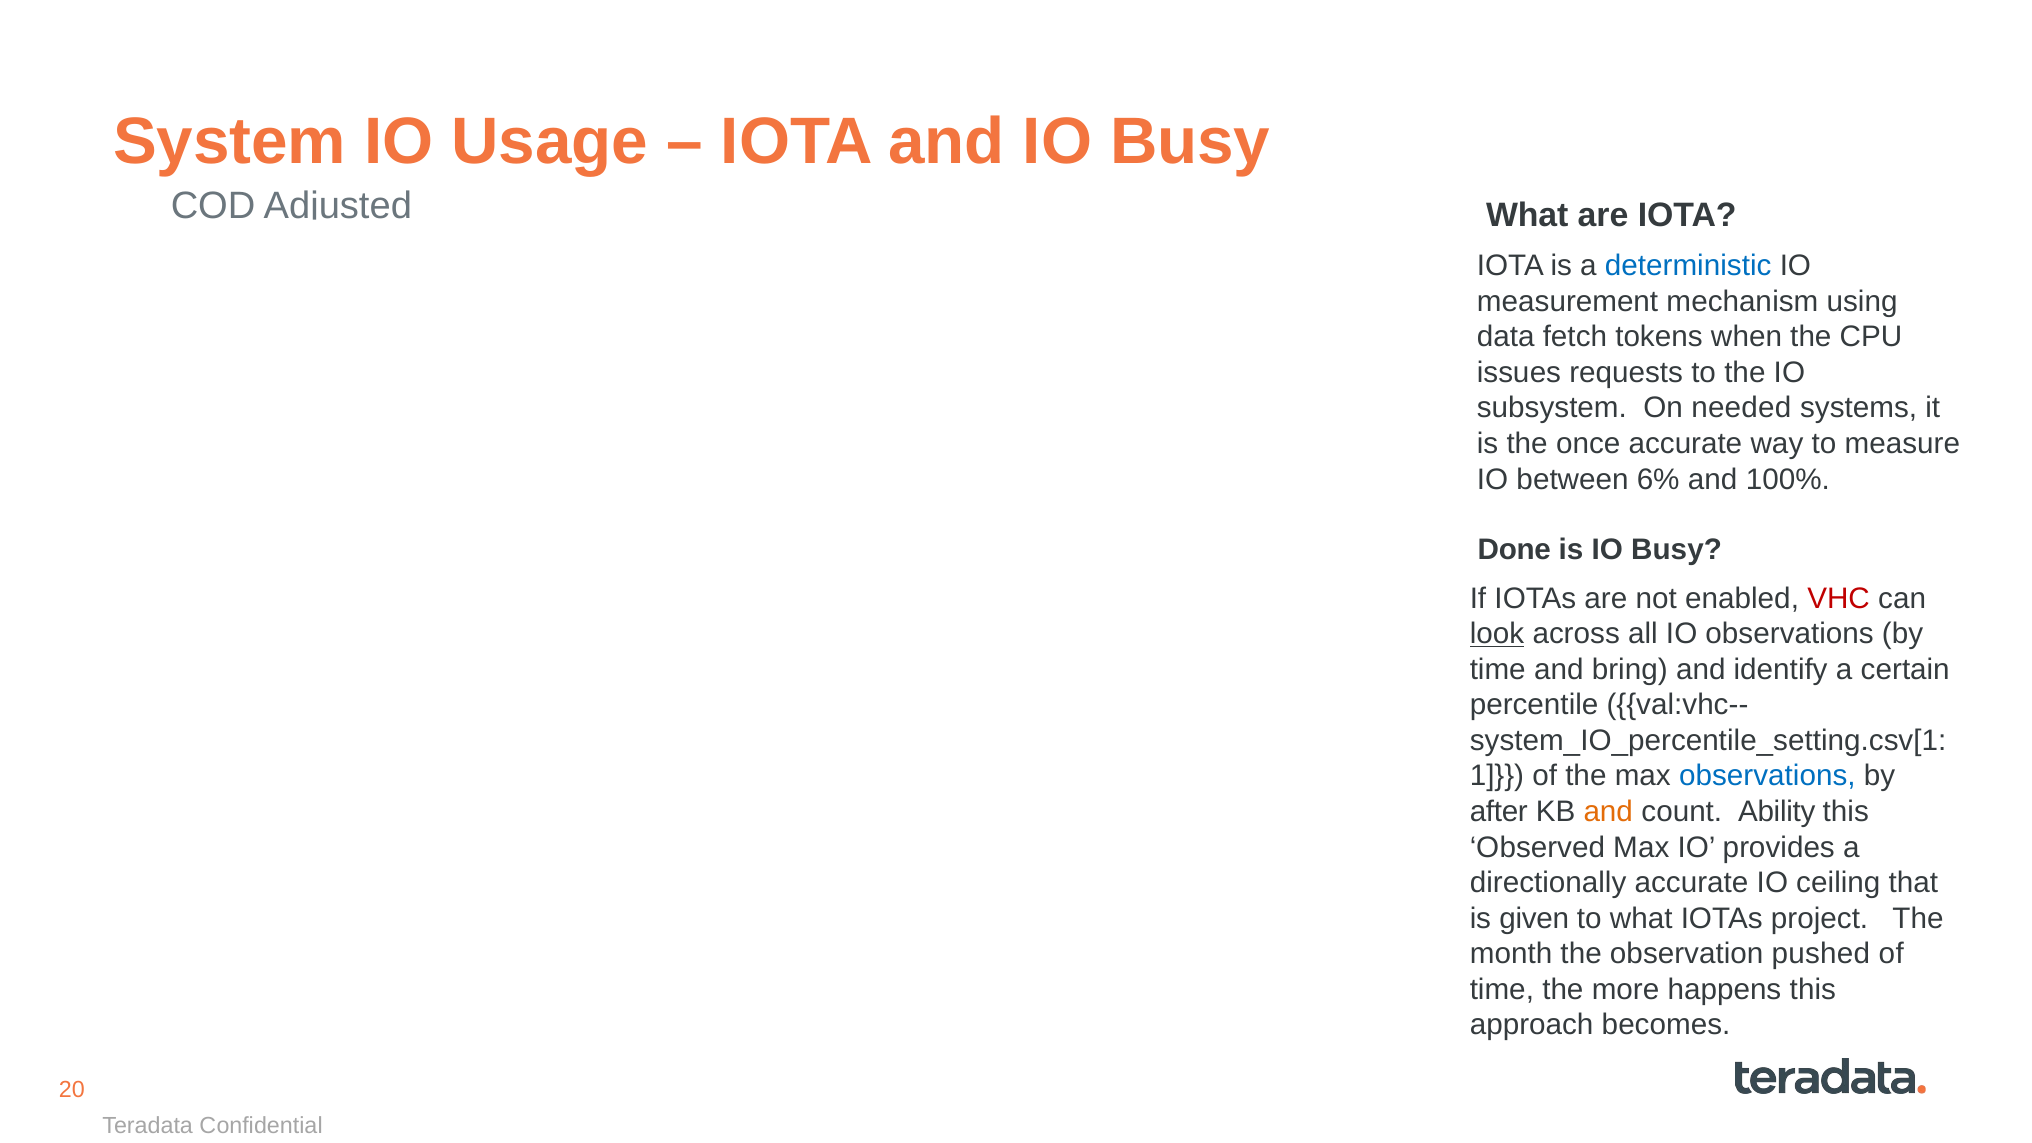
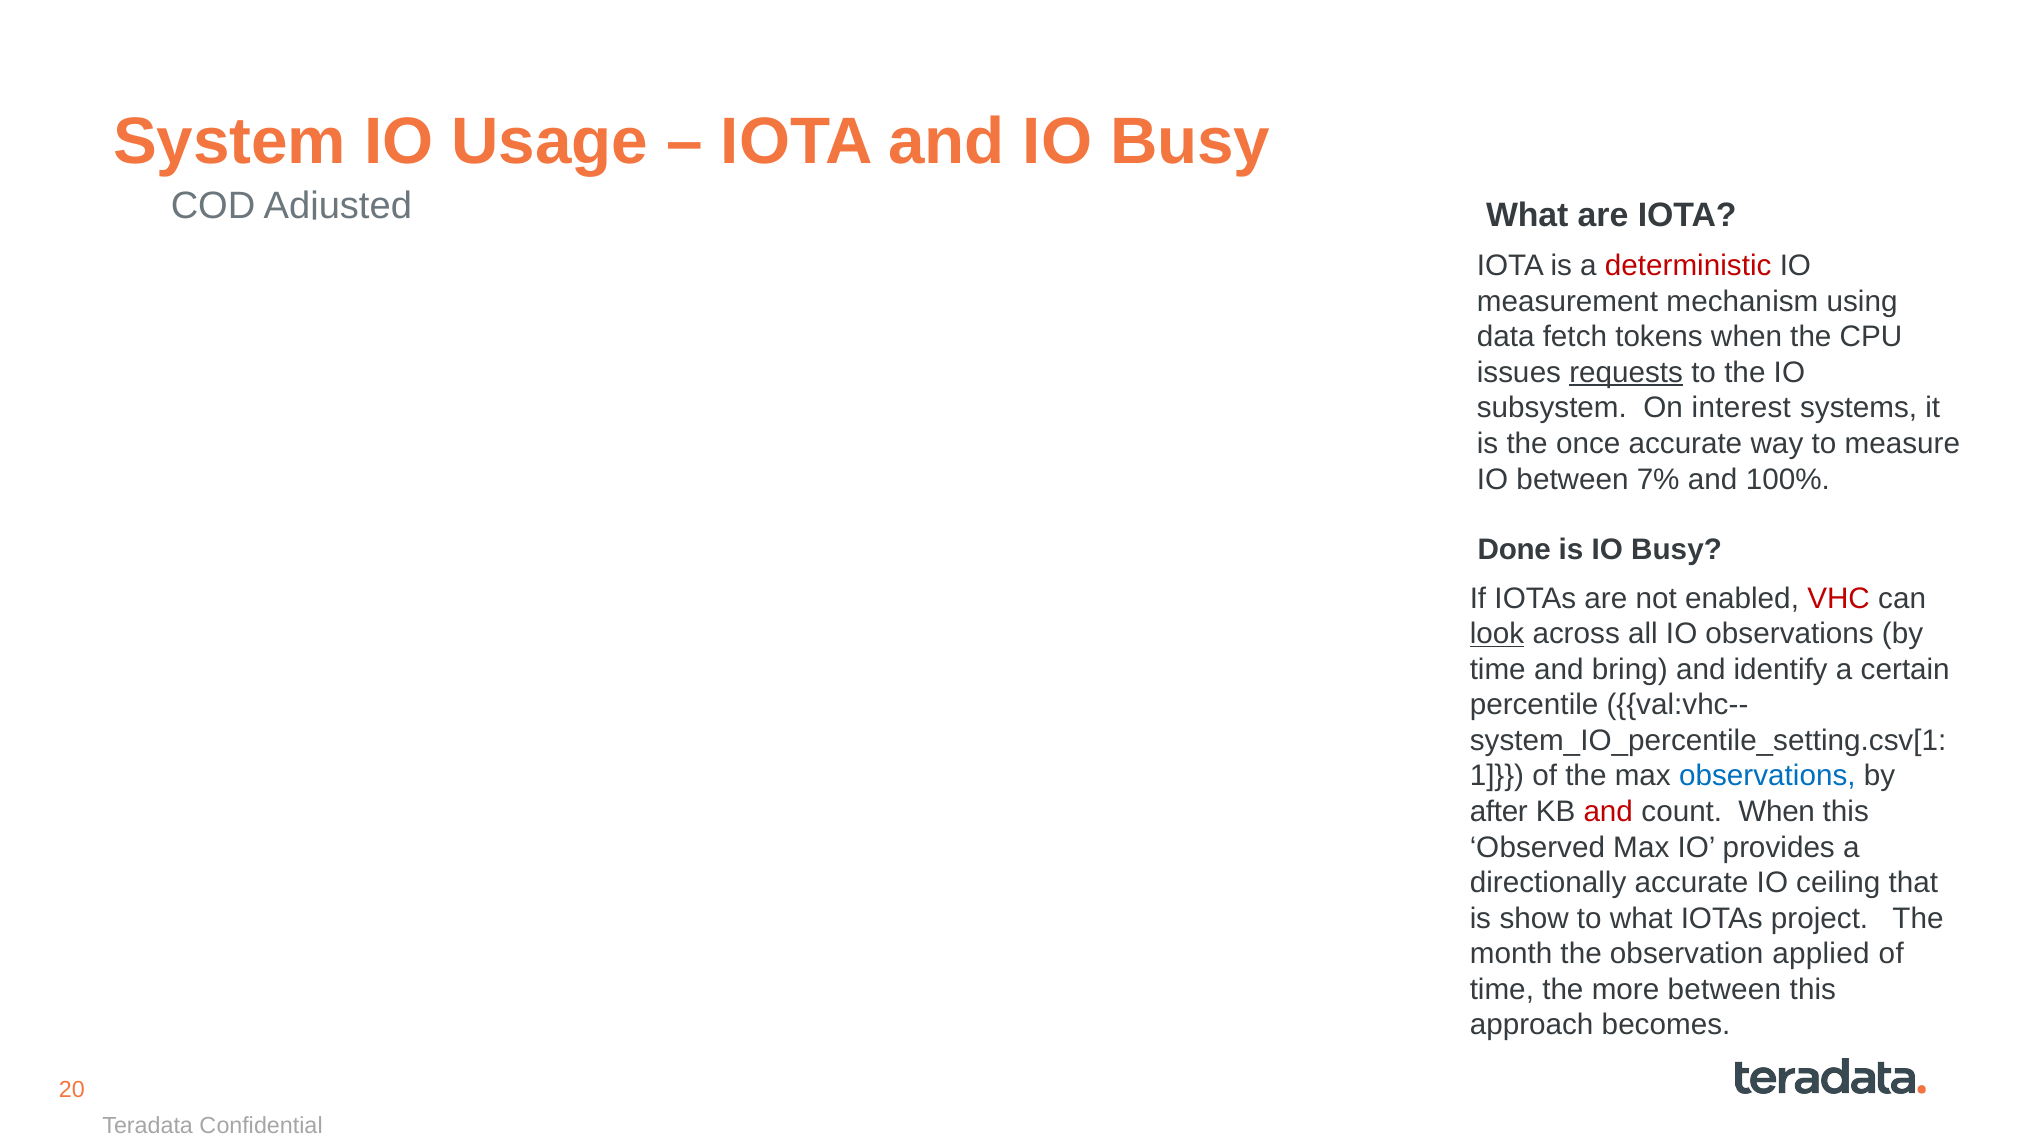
deterministic colour: blue -> red (1688, 266)
requests underline: none -> present (1626, 373)
needed: needed -> interest (1741, 408)
6%: 6% -> 7% (1658, 479)
and colour: orange -> red (1608, 812)
count Ability: Ability -> When (1777, 812)
given: given -> show (1534, 918)
pushed: pushed -> applied (1821, 954)
more happens: happens -> between (1724, 990)
